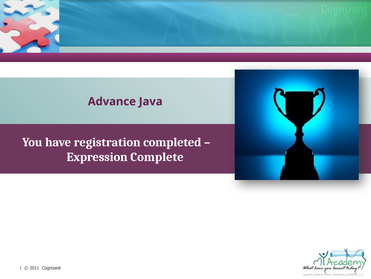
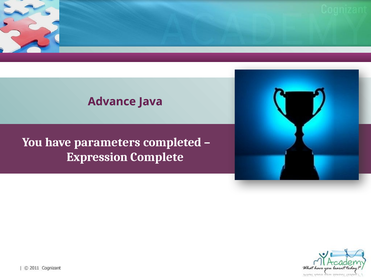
registration: registration -> parameters (107, 142)
